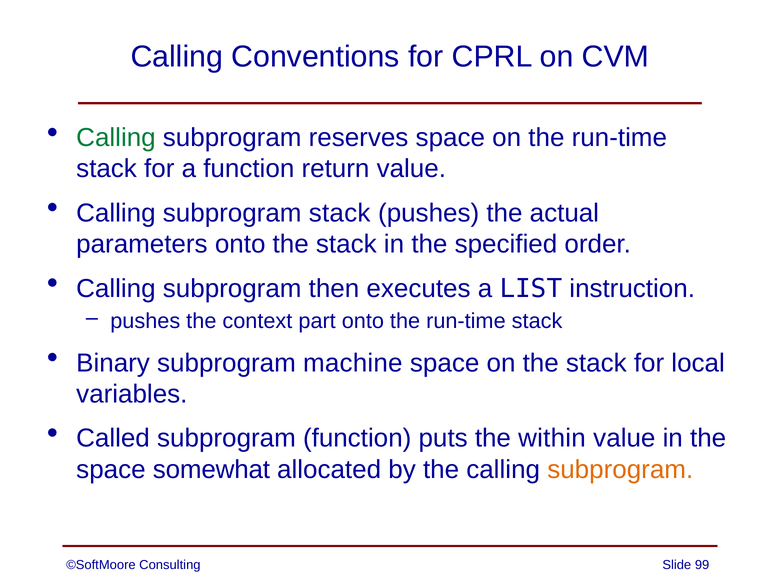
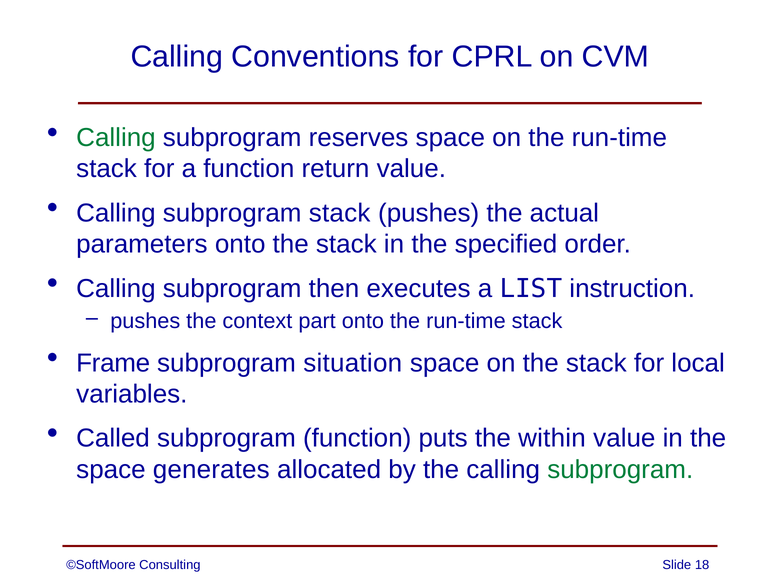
Binary: Binary -> Frame (113, 363)
machine: machine -> situation (353, 363)
somewhat: somewhat -> generates (211, 470)
subprogram colour: orange -> green (620, 470)
99: 99 -> 18 (702, 565)
